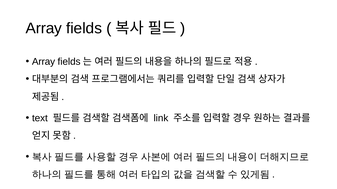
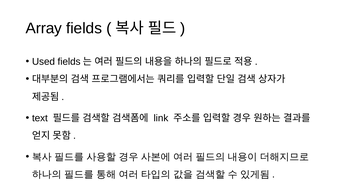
Array: Array -> Used (43, 62)
